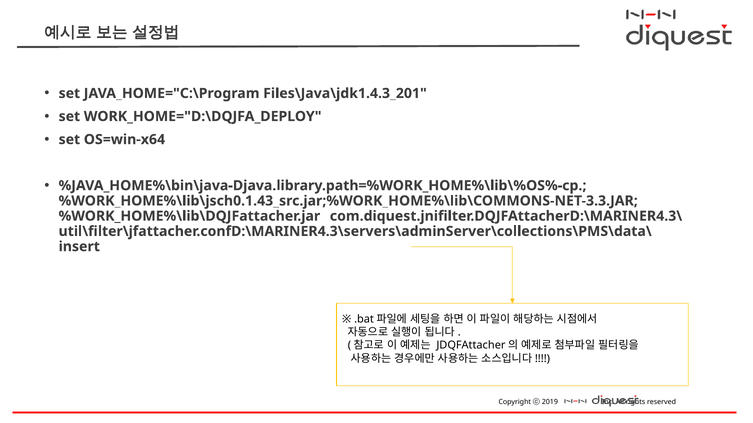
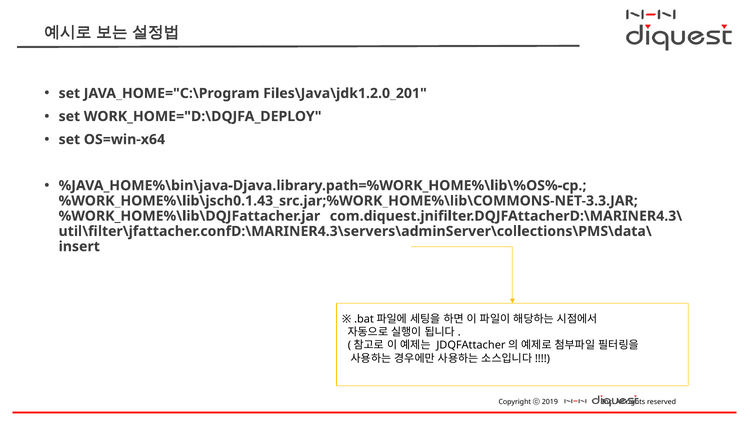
Files\Java\jdk1.4.3_201: Files\Java\jdk1.4.3_201 -> Files\Java\jdk1.2.0_201 (345, 93)
